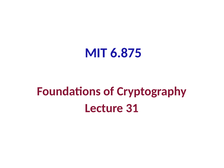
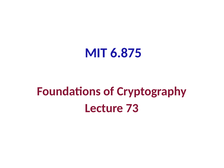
31: 31 -> 73 (132, 108)
